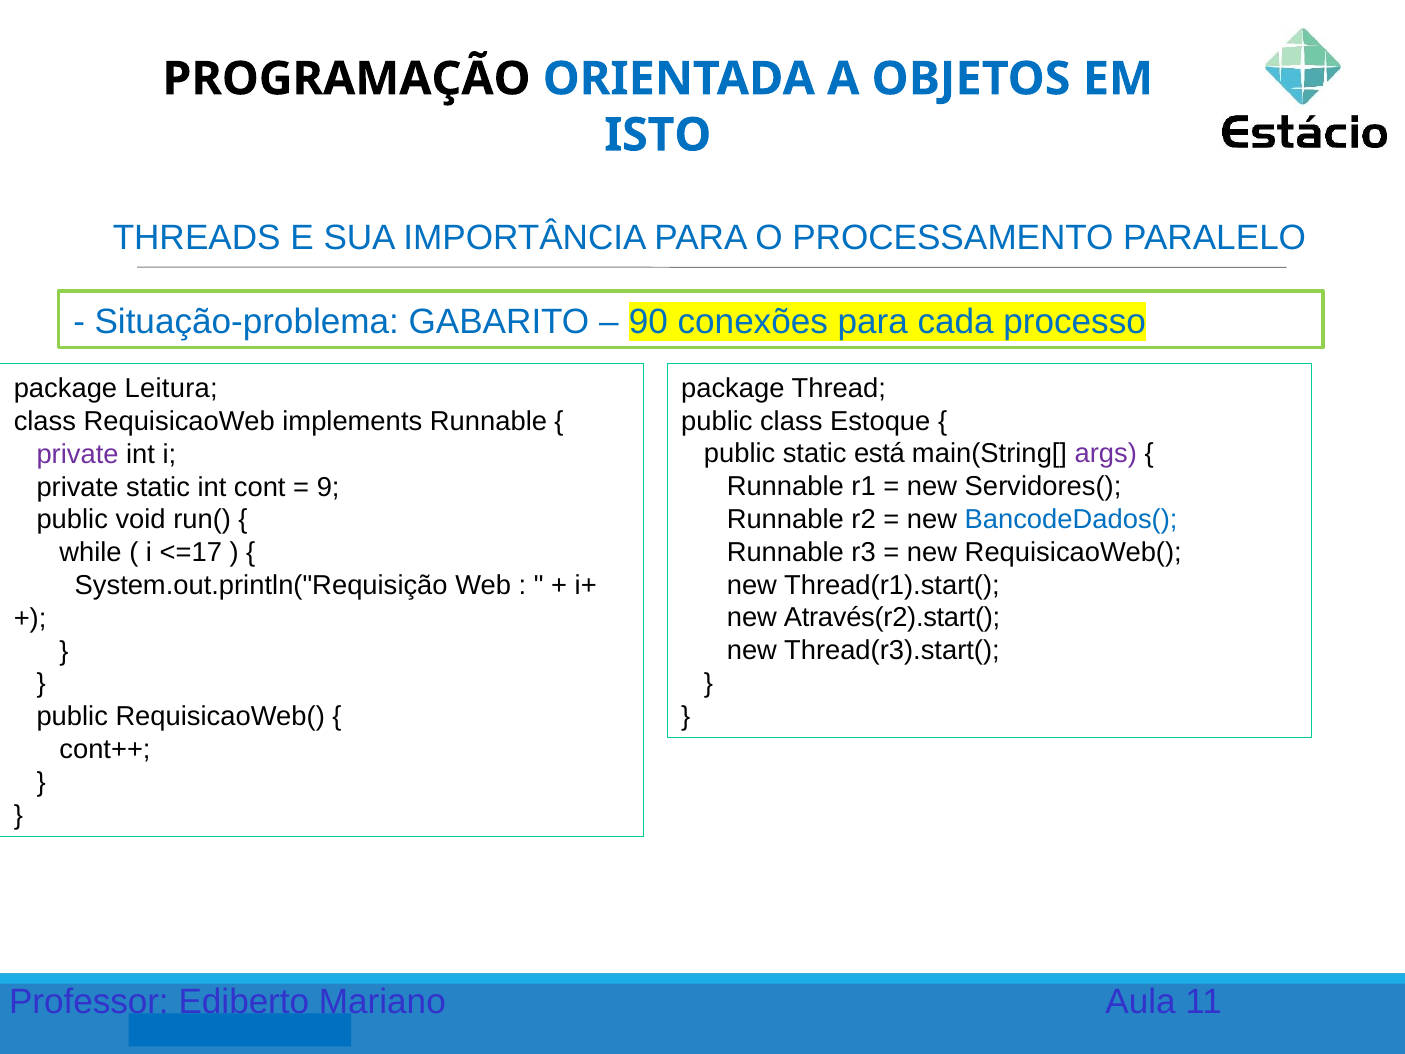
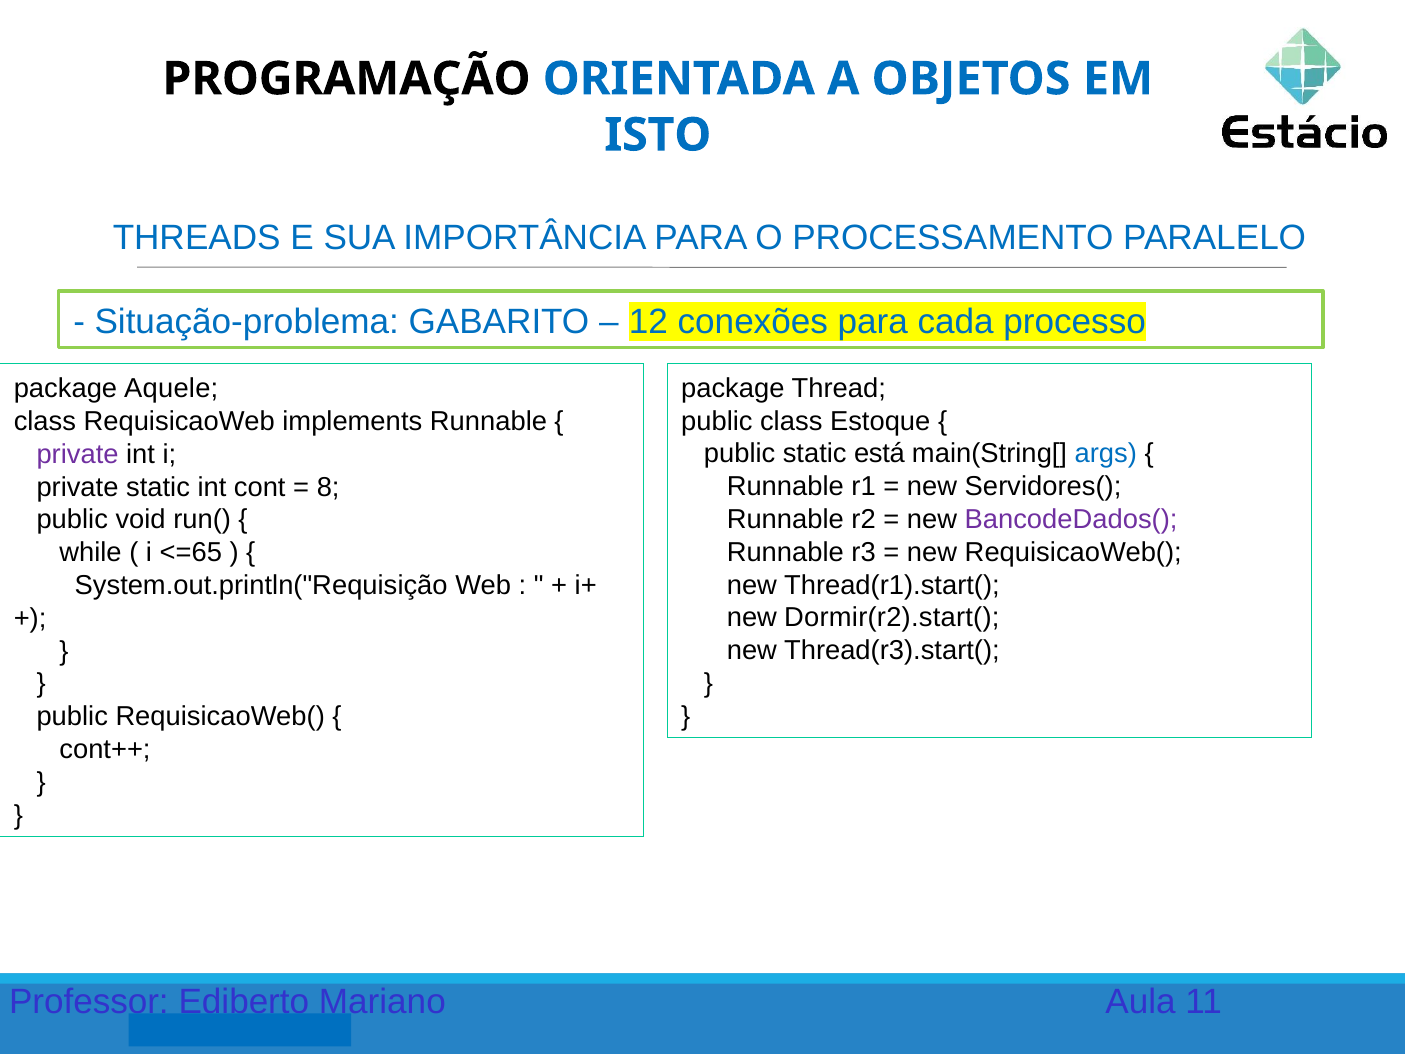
90: 90 -> 12 (648, 322)
Leitura: Leitura -> Aquele (171, 389)
args colour: purple -> blue (1106, 454)
9: 9 -> 8 (328, 487)
BancodeDados( colour: blue -> purple (1071, 519)
<=17: <=17 -> <=65 (191, 553)
Através(r2).start(: Através(r2).start( -> Dormir(r2).start( (892, 618)
